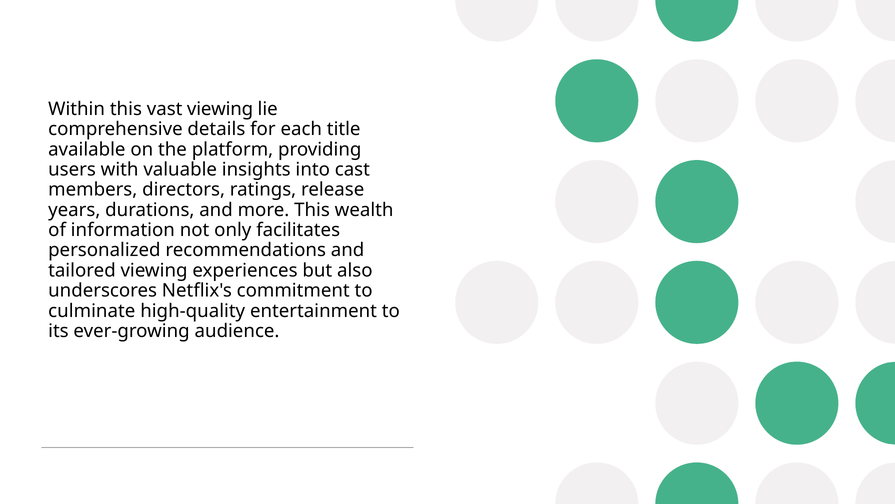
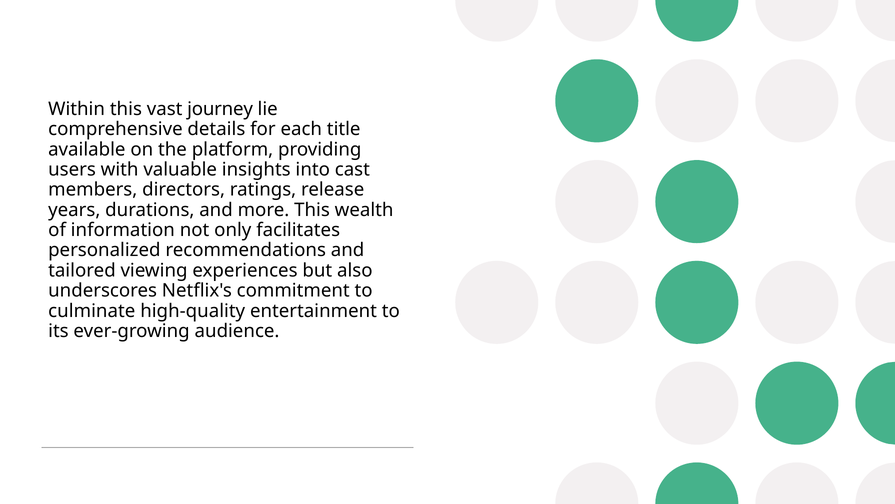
vast viewing: viewing -> journey (220, 109)
